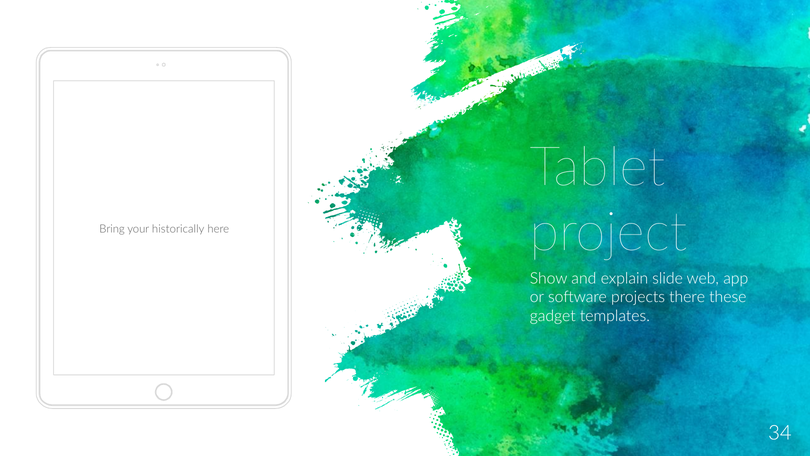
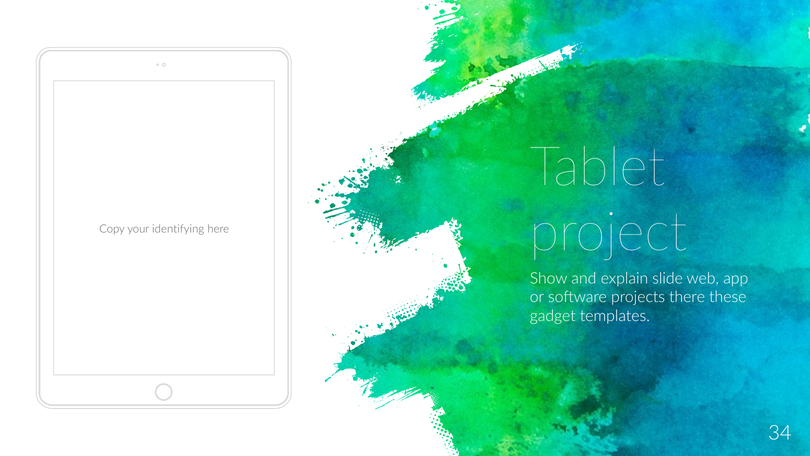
Bring: Bring -> Copy (112, 229)
historically: historically -> identifying (178, 229)
